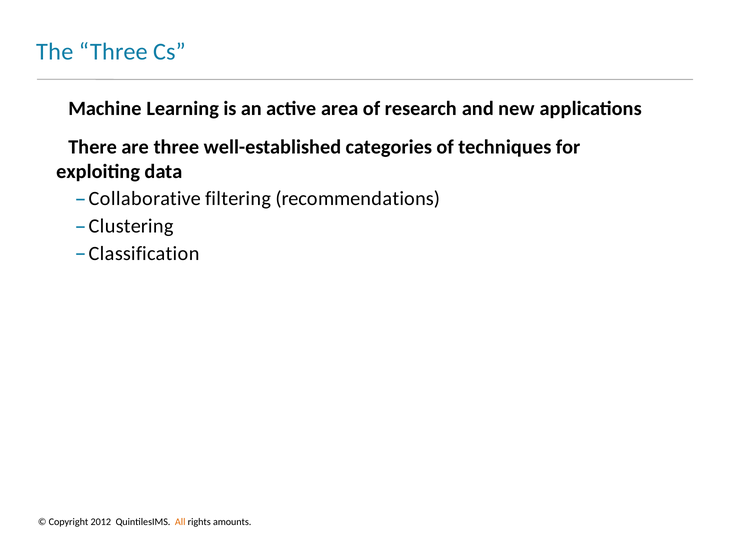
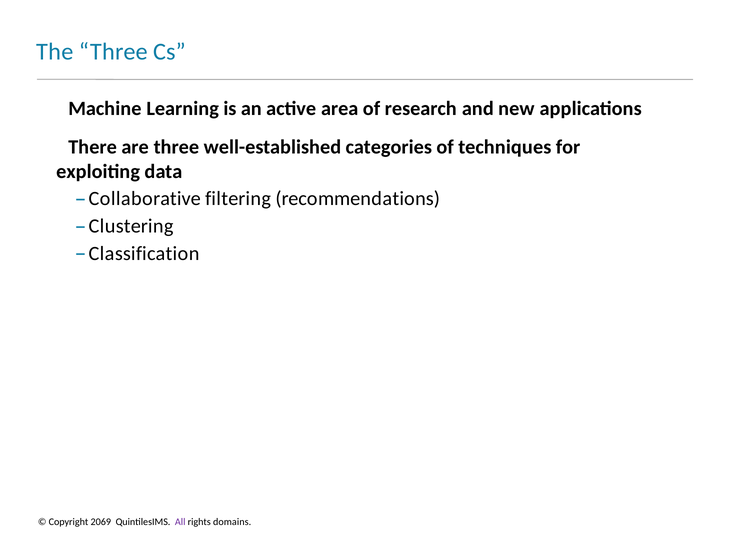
2012: 2012 -> 2069 (101, 523)
All colour: orange -> purple (180, 523)
amounts: amounts -> domains (232, 523)
